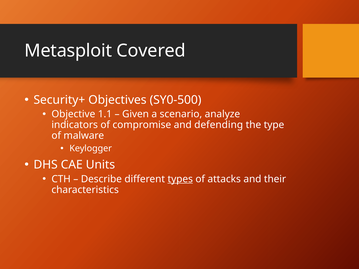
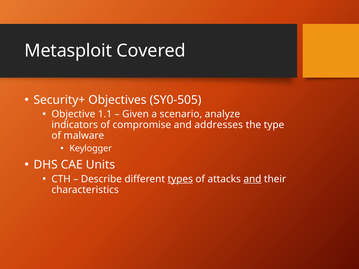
SY0-500: SY0-500 -> SY0-505 (176, 100)
defending: defending -> addresses (219, 125)
and underline: none -> present (252, 179)
